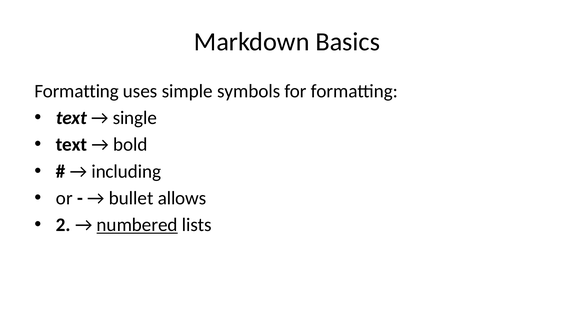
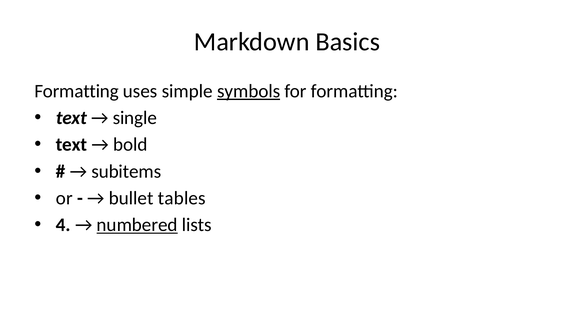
symbols underline: none -> present (249, 91)
including: including -> subitems (126, 171)
allows: allows -> tables (182, 198)
2: 2 -> 4 (63, 225)
